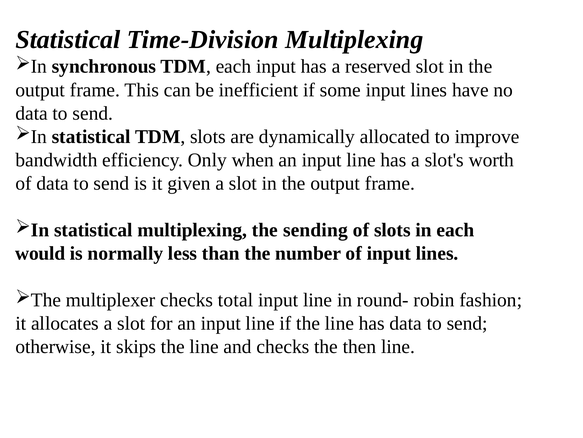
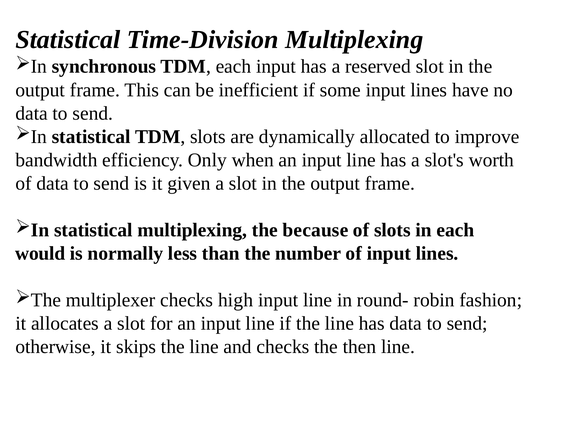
sending: sending -> because (315, 230)
total: total -> high (236, 300)
